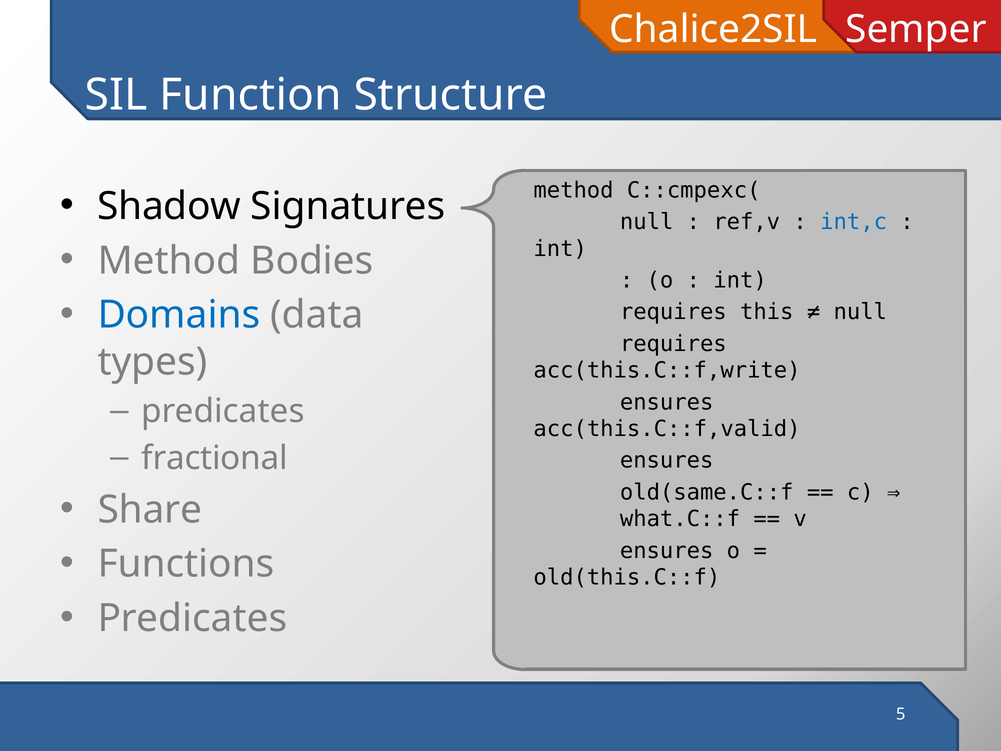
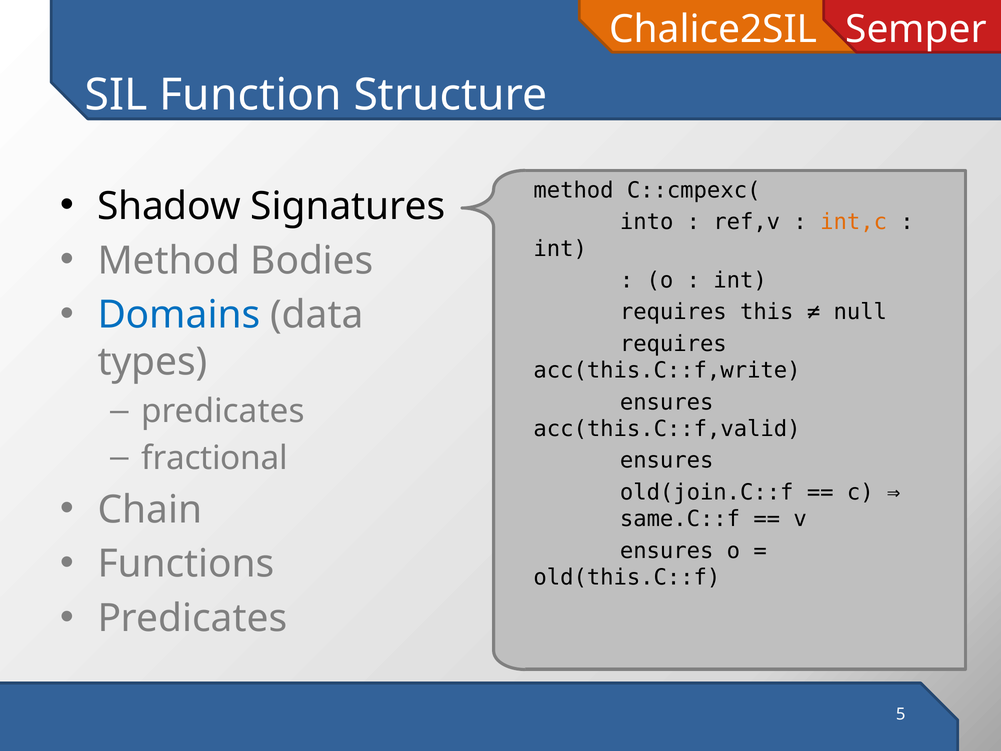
null: null -> into (647, 222)
int,c colour: blue -> orange (854, 222)
old(same.C::f: old(same.C::f -> old(join.C::f (707, 492)
Share: Share -> Chain (150, 509)
what.C::f: what.C::f -> same.C::f (680, 519)
